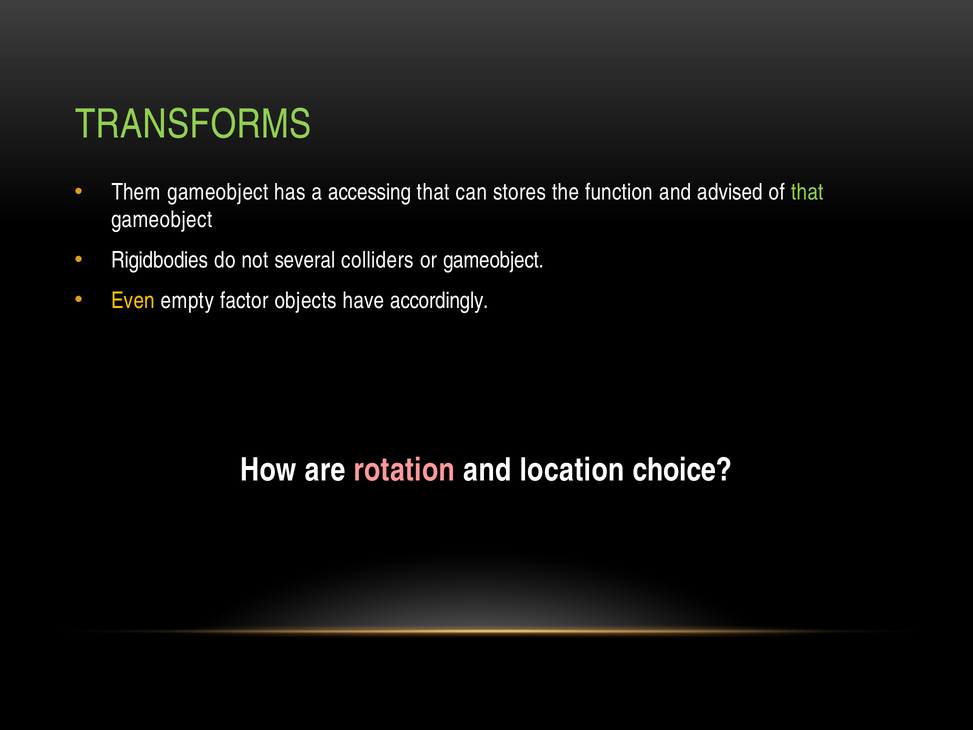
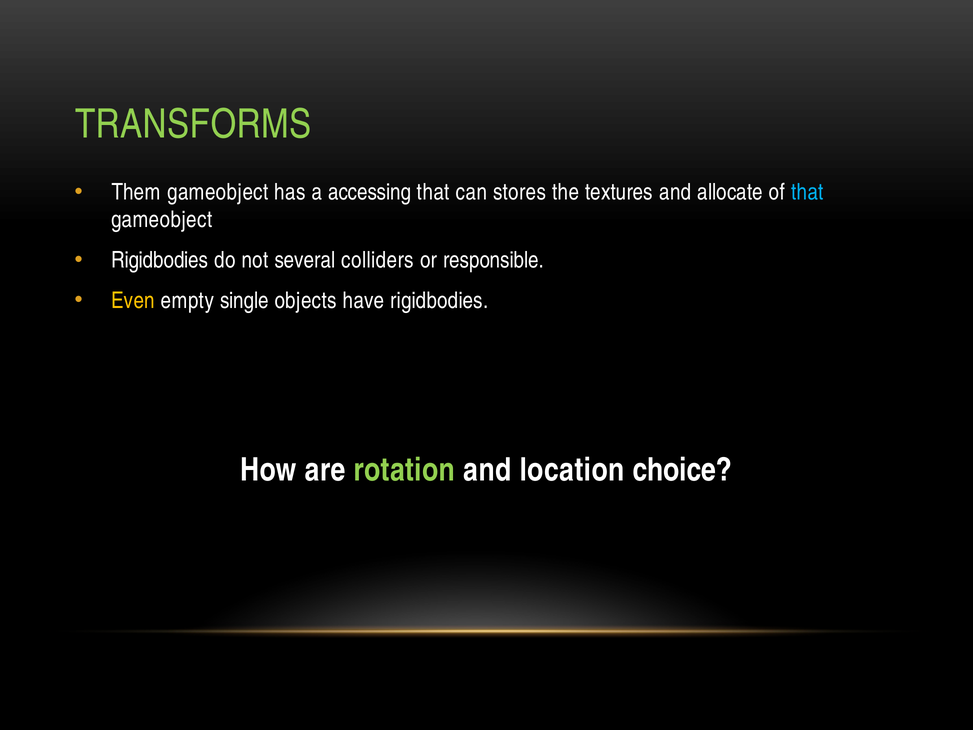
function: function -> textures (619, 192)
advised: advised -> allocate (730, 192)
that colour: light green -> light blue (807, 192)
or gameobject: gameobject -> responsible (494, 260)
factor: factor -> single (244, 300)
have accordingly: accordingly -> rigidbodies (439, 300)
rotation colour: pink -> light green (404, 470)
